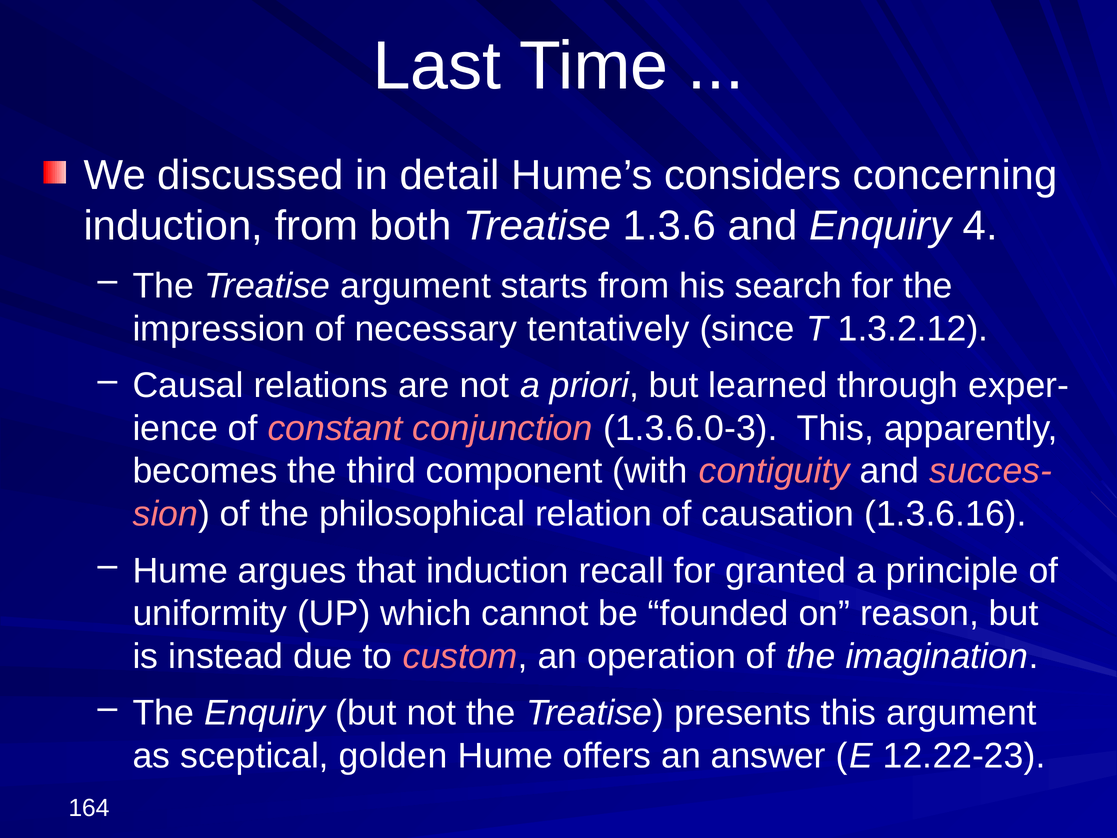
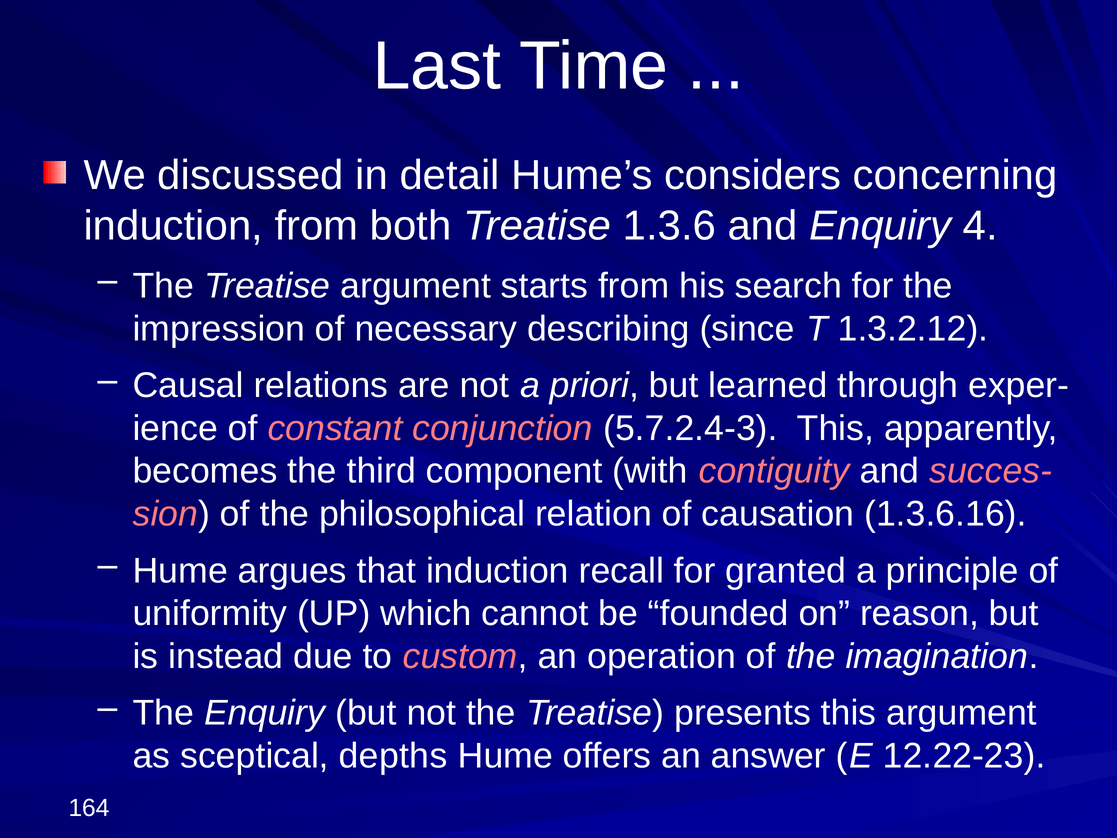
tentatively: tentatively -> describing (608, 329)
1.3.6.0-3: 1.3.6.0-3 -> 5.7.2.4-3 (690, 428)
golden: golden -> depths (393, 756)
